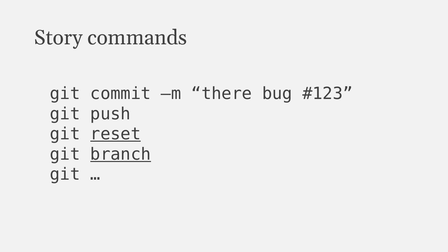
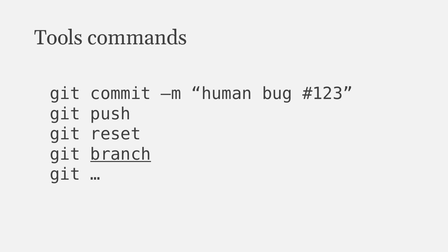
Story: Story -> Tools (58, 38)
there: there -> human (222, 94)
reset underline: present -> none (116, 134)
